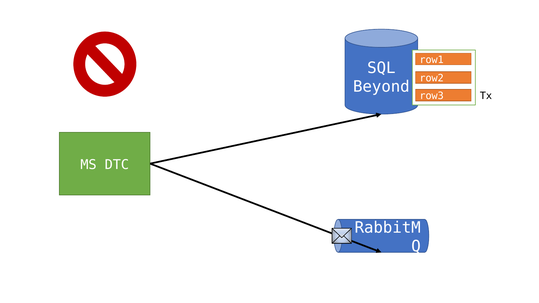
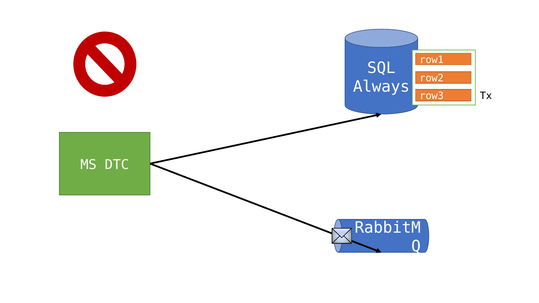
Beyond: Beyond -> Always (381, 87)
